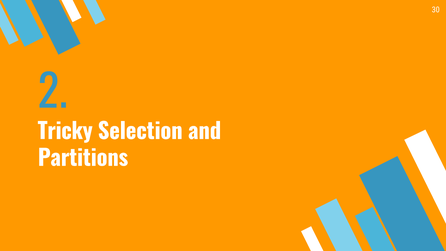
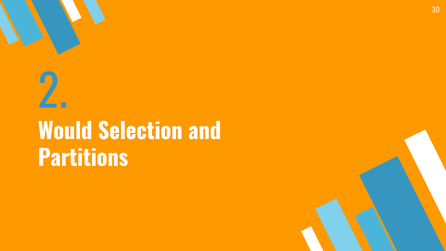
Tricky: Tricky -> Would (65, 132)
